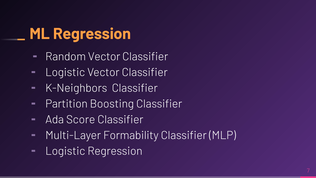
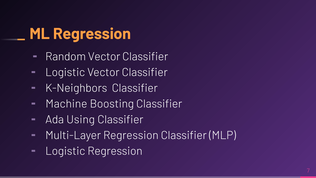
Partition: Partition -> Machine (66, 104)
Score: Score -> Using (81, 119)
Multi-Layer Formability: Formability -> Regression (131, 135)
